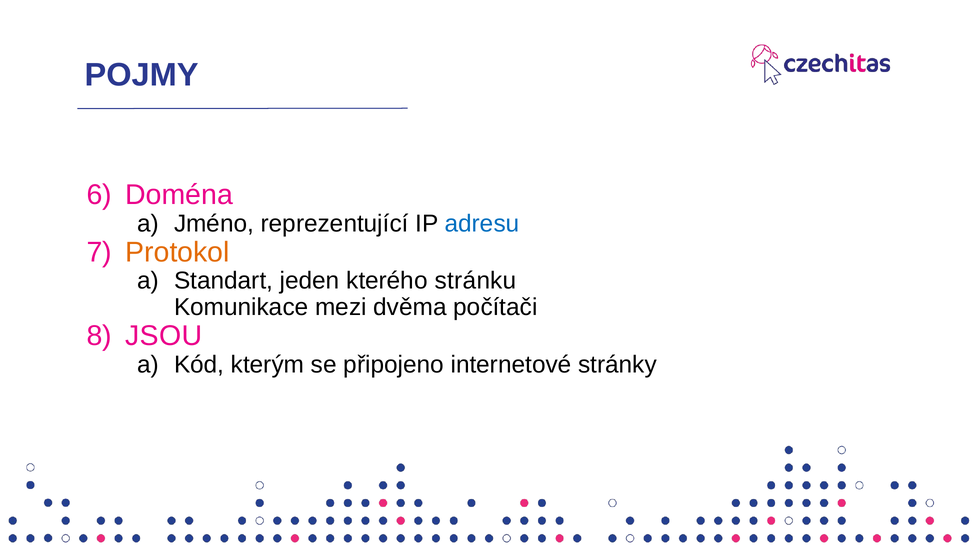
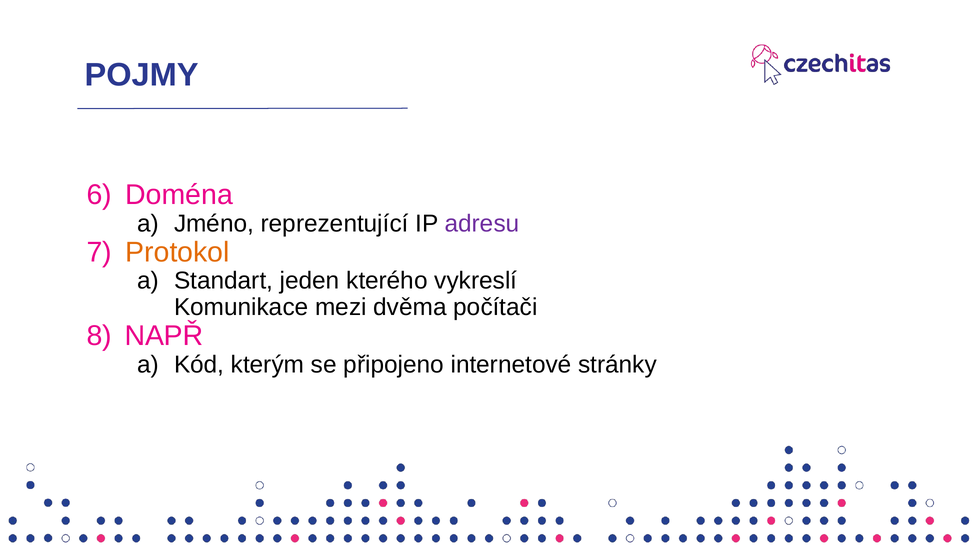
adresu colour: blue -> purple (482, 223)
stránku: stránku -> vykreslí (476, 281)
JSOU: JSOU -> NAPŘ (164, 336)
